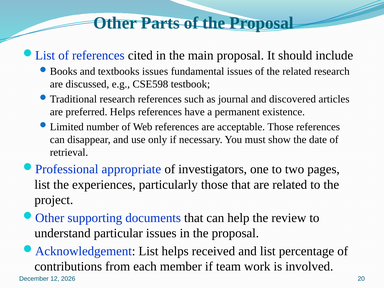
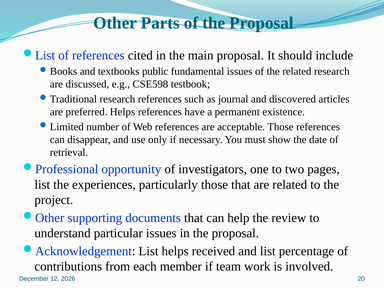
textbooks issues: issues -> public (155, 71)
appropriate: appropriate -> opportunity (131, 169)
